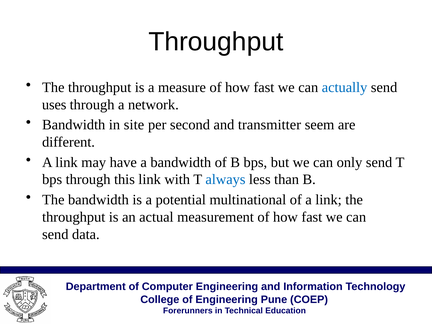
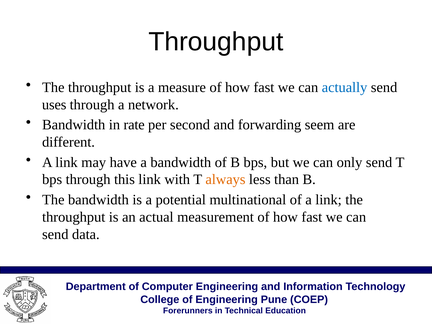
site: site -> rate (134, 125)
transmitter: transmitter -> forwarding (270, 125)
always colour: blue -> orange (225, 180)
